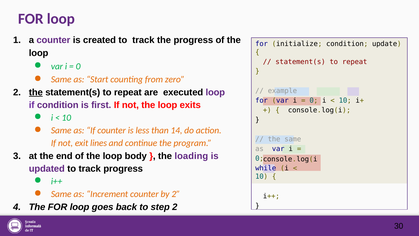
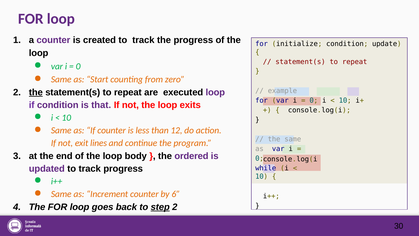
first: first -> that (101, 105)
14: 14 -> 12 (176, 130)
loading: loading -> ordered (191, 156)
by 2: 2 -> 6 (176, 194)
step underline: none -> present (160, 207)
